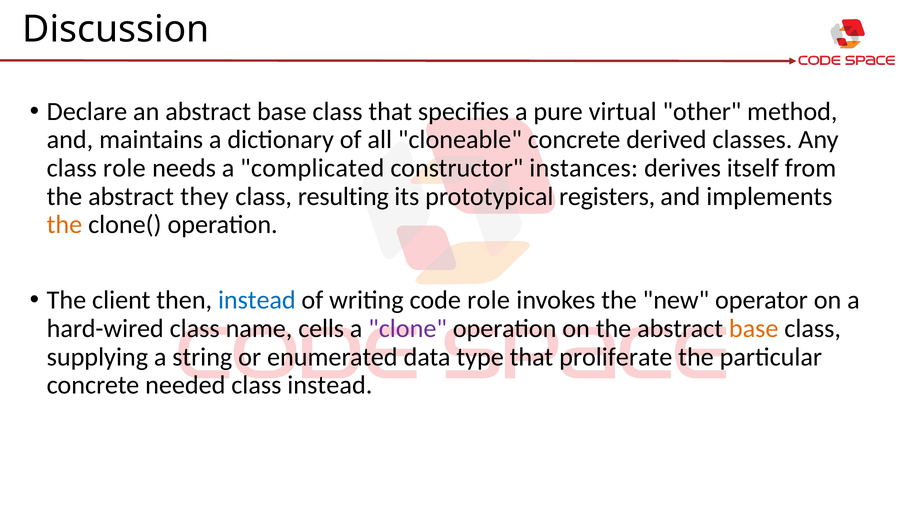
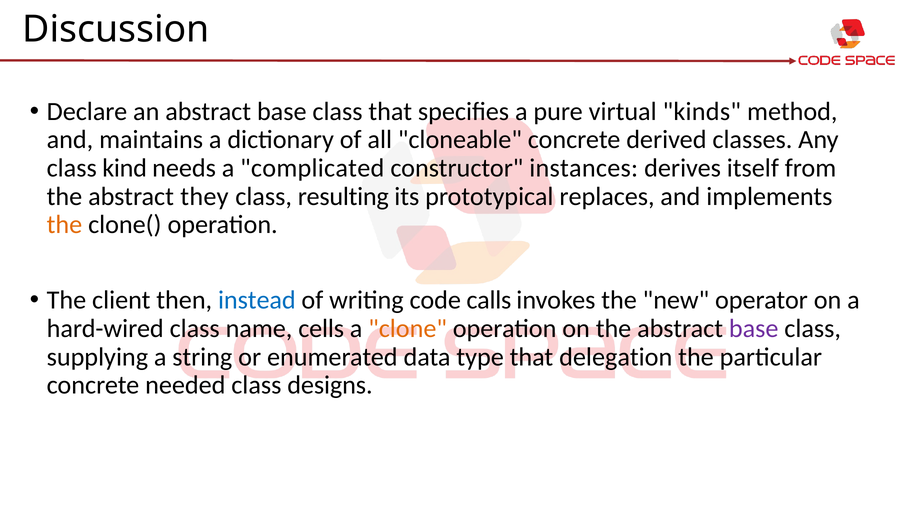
other: other -> kinds (702, 111)
class role: role -> kind (125, 168)
registers: registers -> replaces (607, 196)
code role: role -> calls (489, 300)
clone colour: purple -> orange (408, 328)
base colour: orange -> purple (754, 328)
proliferate: proliferate -> delegation (616, 357)
class instead: instead -> designs (330, 385)
